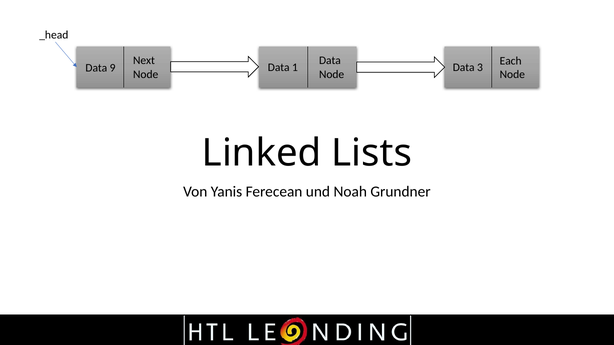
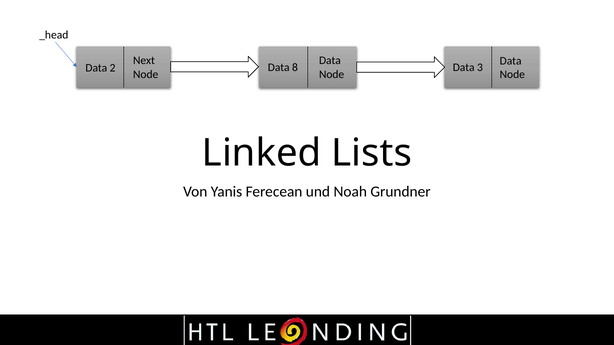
Each: Each -> Data (511, 61)
9: 9 -> 2 (113, 68)
1: 1 -> 8 (295, 67)
